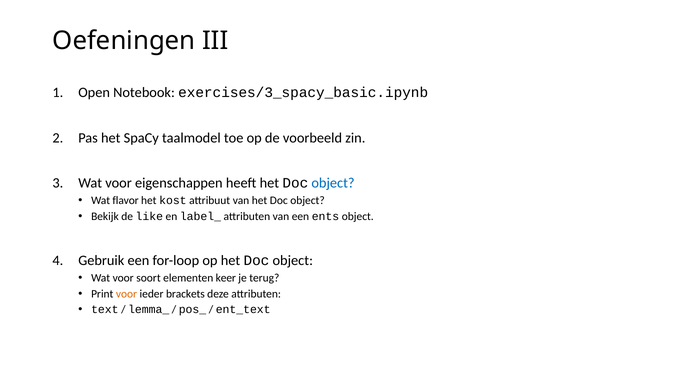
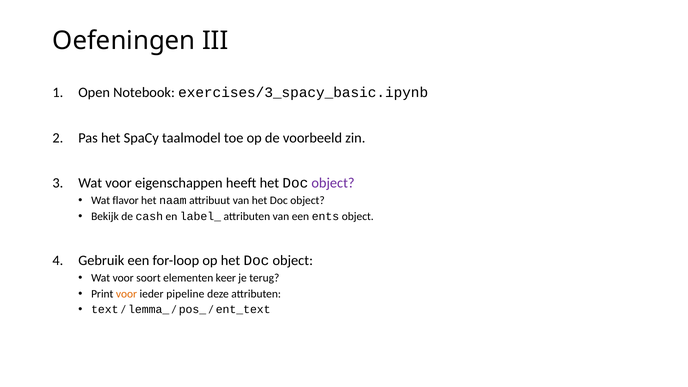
object colour: blue -> purple (333, 183)
kost: kost -> naam (173, 201)
like: like -> cash (149, 217)
brackets: brackets -> pipeline (185, 294)
